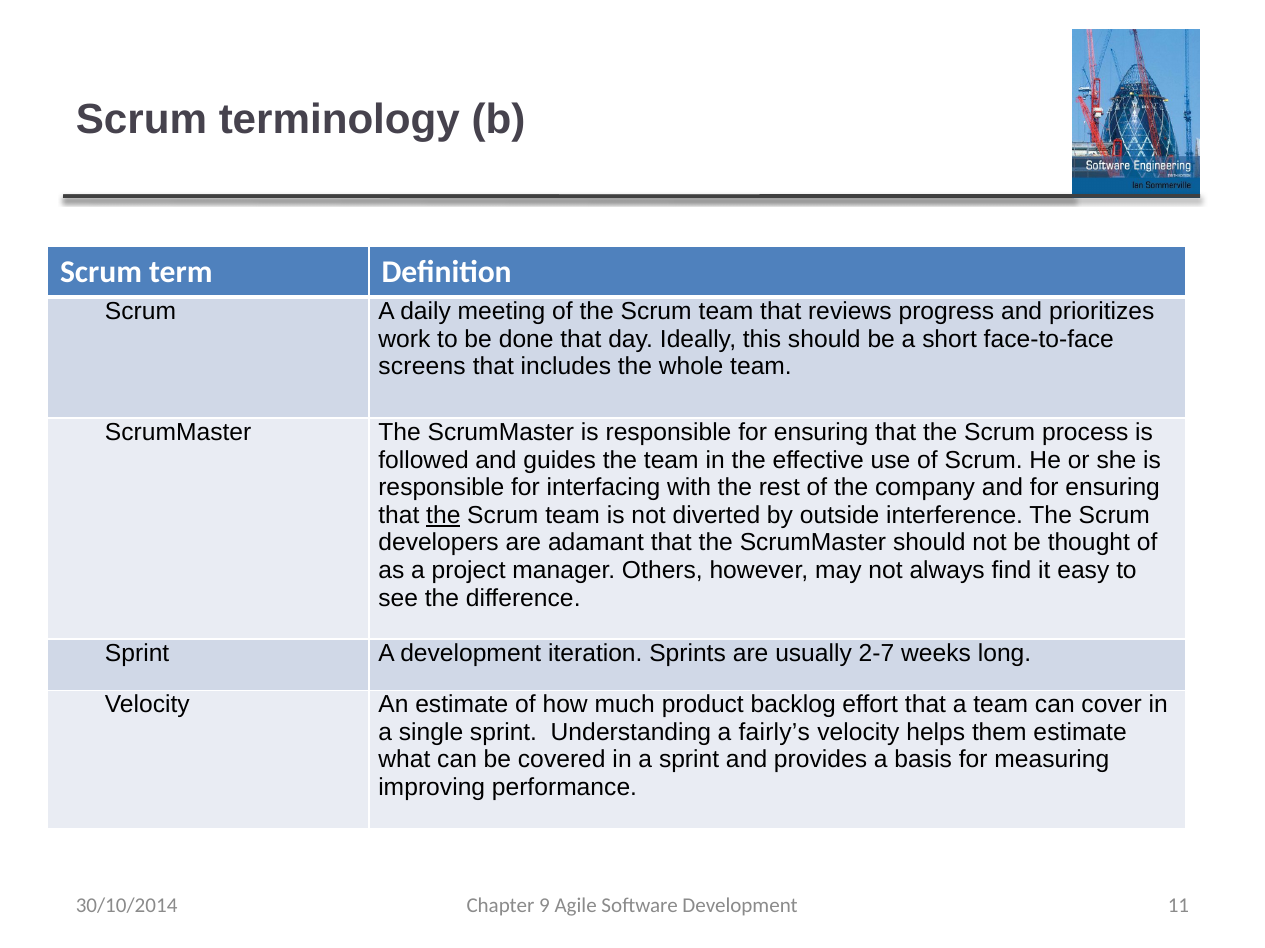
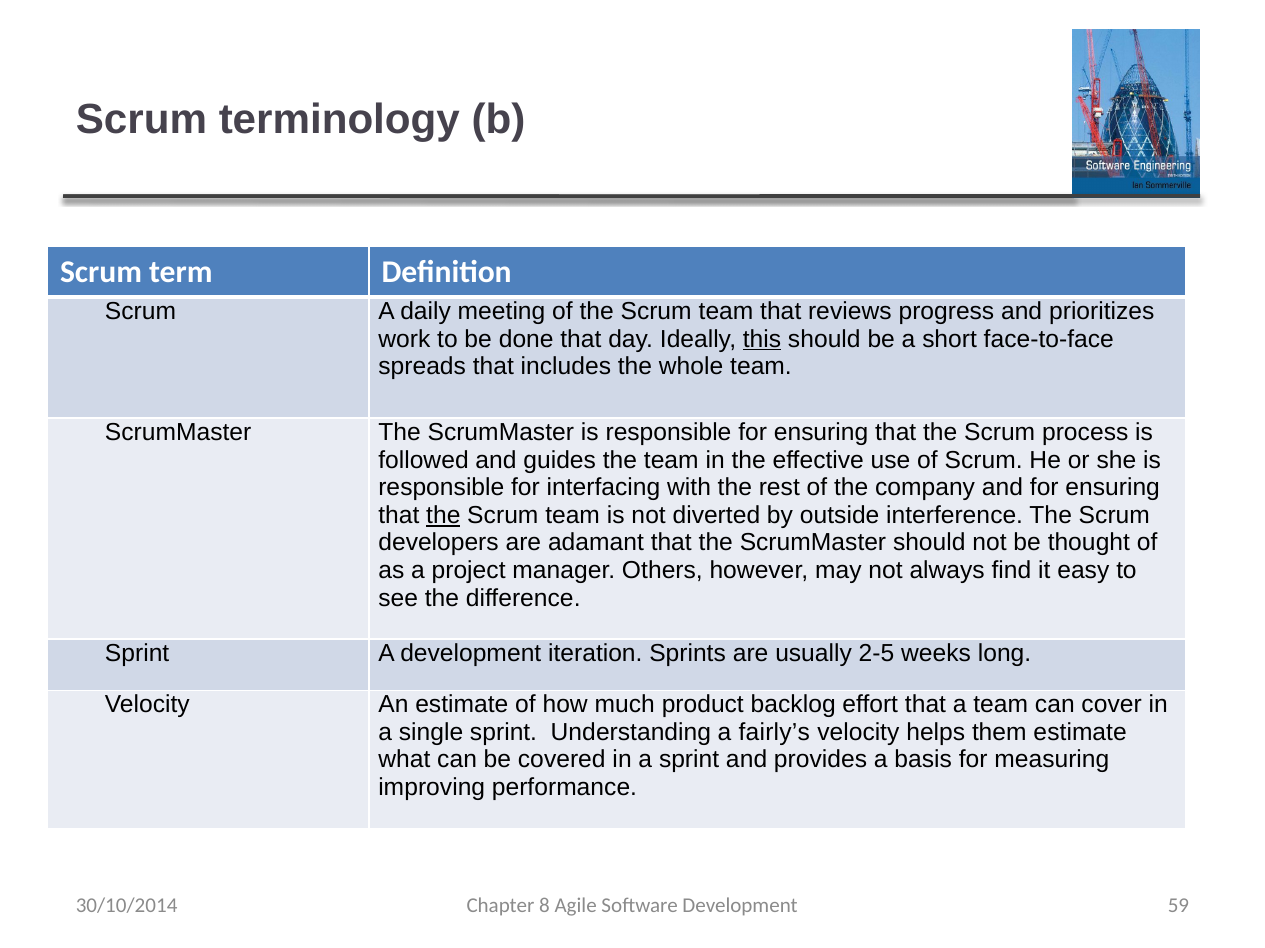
this underline: none -> present (762, 339)
screens: screens -> spreads (422, 367)
2-7: 2-7 -> 2-5 (876, 654)
9: 9 -> 8 (545, 906)
11: 11 -> 59 (1178, 906)
